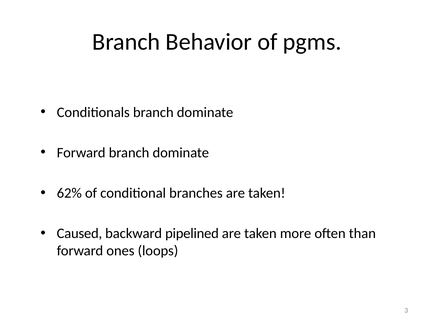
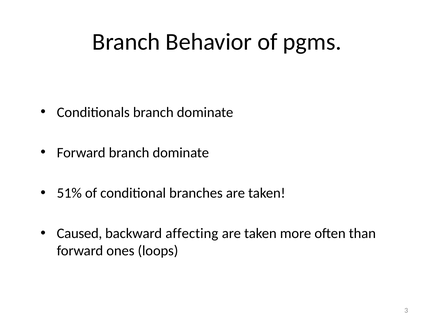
62%: 62% -> 51% (69, 193)
pipelined: pipelined -> affecting (192, 234)
